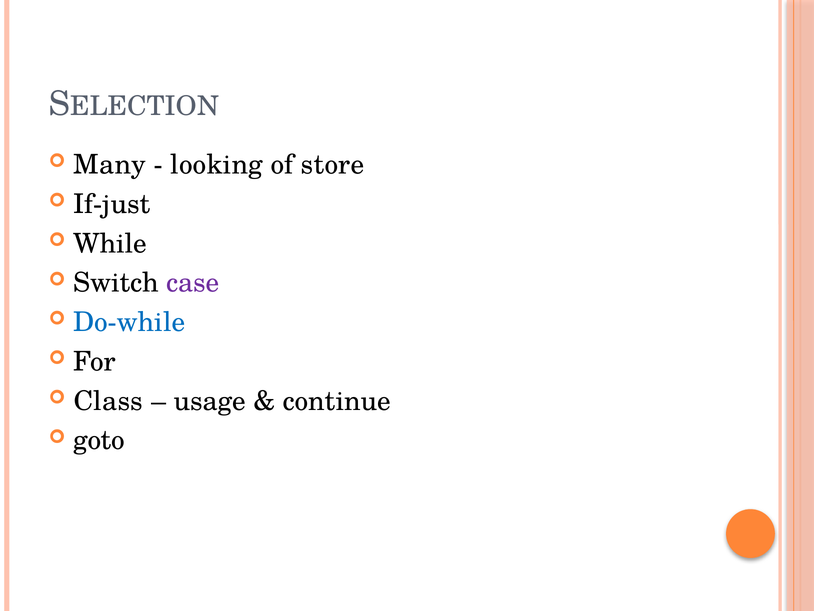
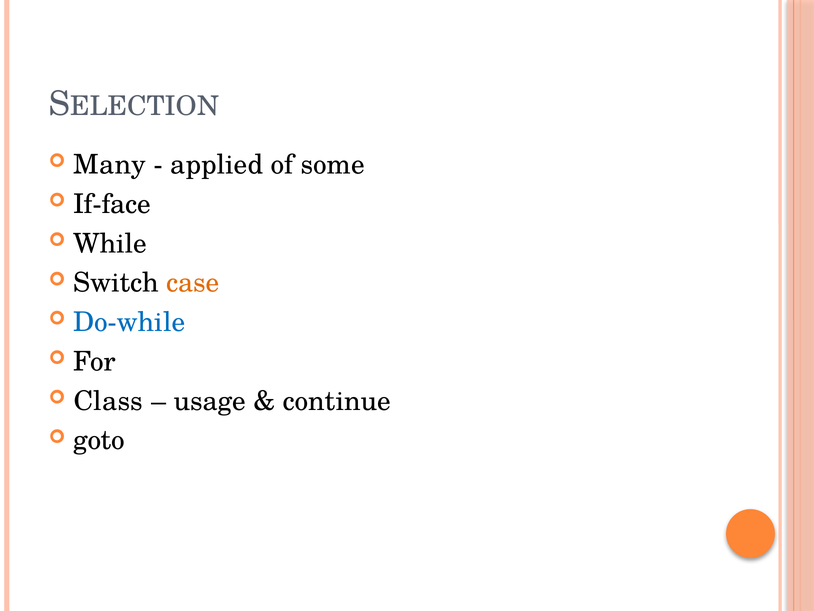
looking: looking -> applied (217, 165)
store: store -> some (333, 165)
If-just: If-just -> If-face (112, 204)
case colour: purple -> orange (193, 283)
